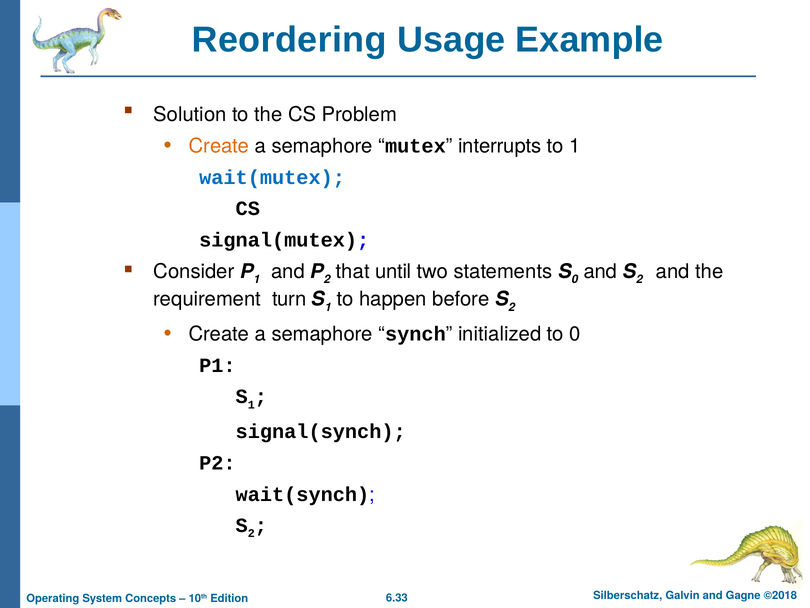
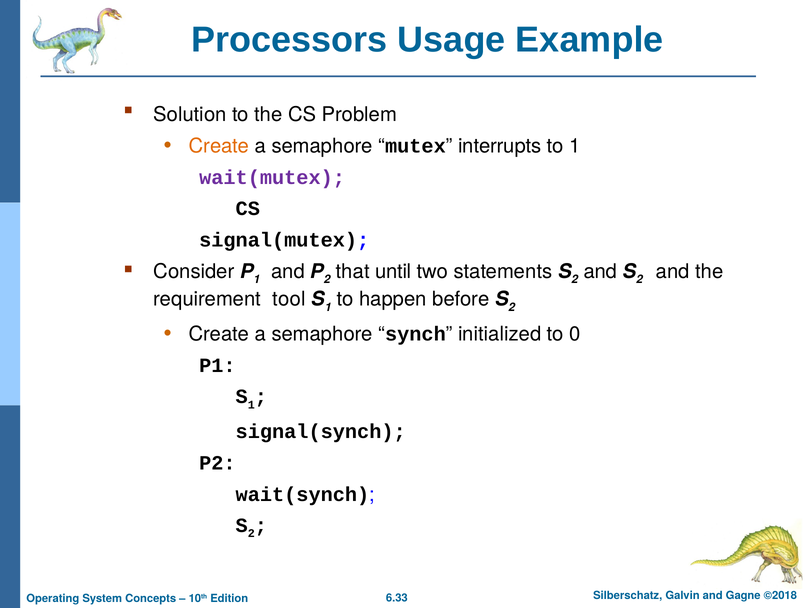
Reordering: Reordering -> Processors (289, 40)
wait(mutex colour: blue -> purple (272, 177)
0: 0 -> 2 (575, 279)
turn: turn -> tool (289, 299)
